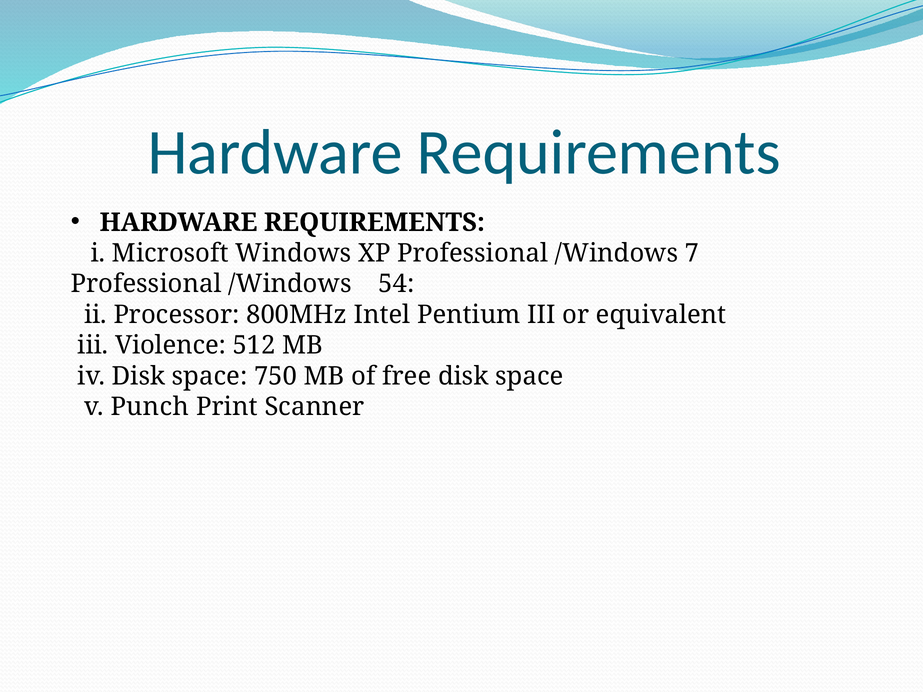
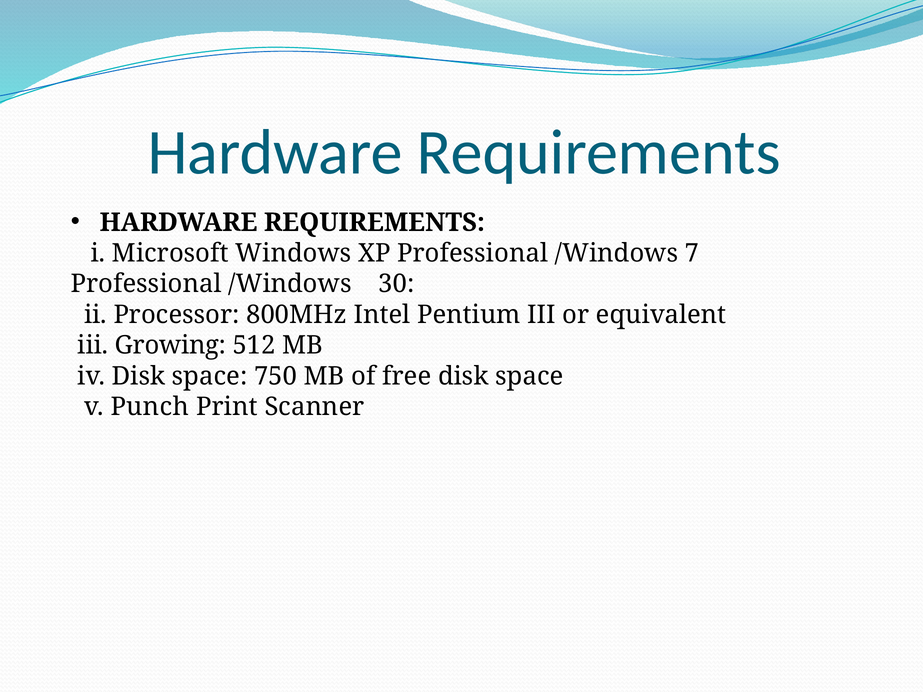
54: 54 -> 30 (396, 284)
Violence: Violence -> Growing (171, 346)
